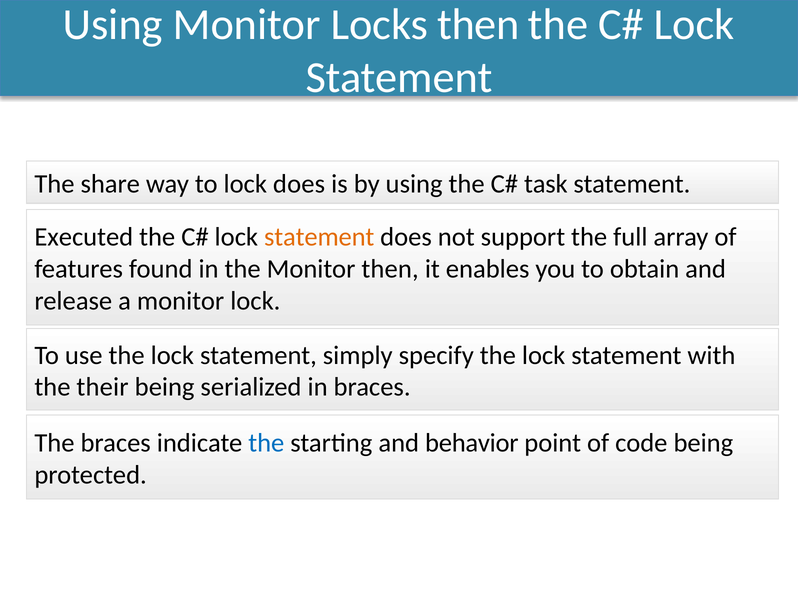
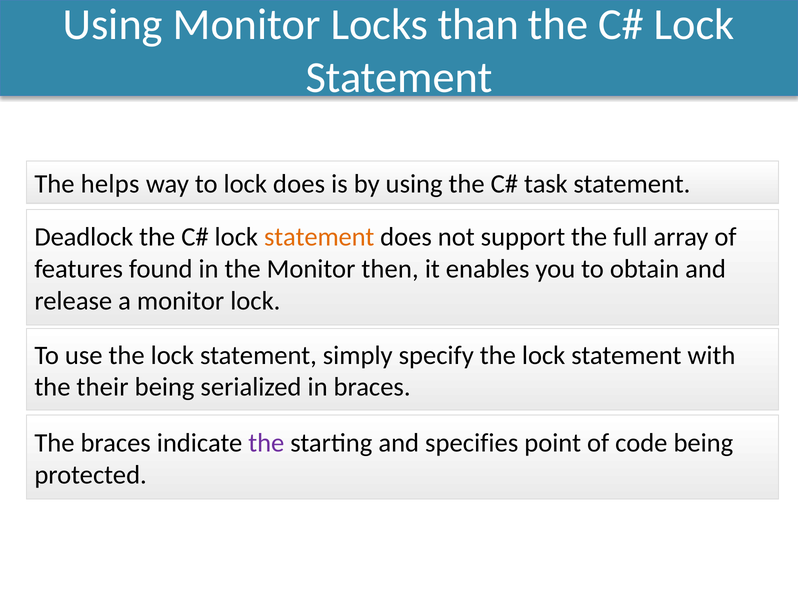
Locks then: then -> than (478, 24)
share: share -> helps (110, 184)
Executed: Executed -> Deadlock (84, 237)
the colour: blue -> purple (266, 443)
behavior: behavior -> specifies (472, 443)
